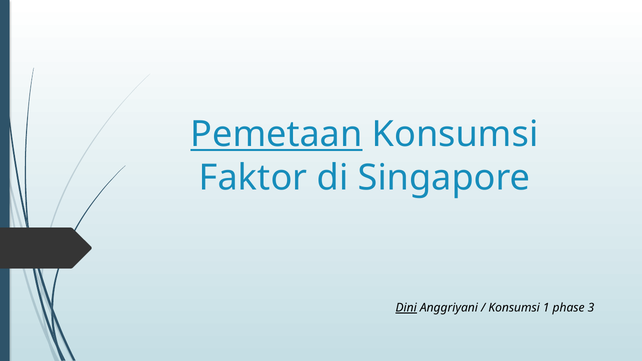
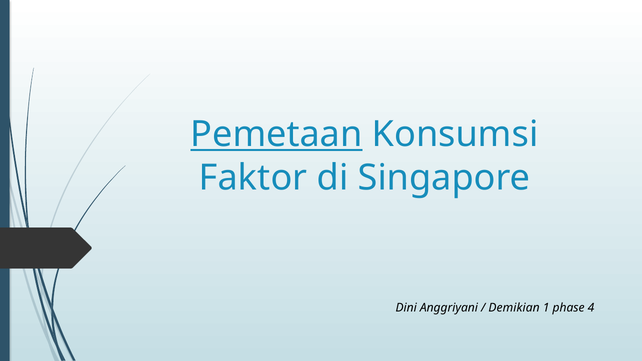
Dini underline: present -> none (406, 308)
Konsumsi: Konsumsi -> Demikian (514, 308)
3: 3 -> 4 (591, 308)
